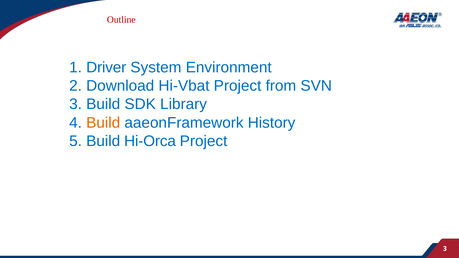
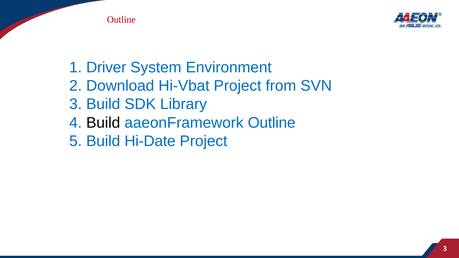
Build colour: orange -> black (103, 123)
aaeonFramework History: History -> Outline (272, 123)
Hi-Orca: Hi-Orca -> Hi-Date (150, 141)
